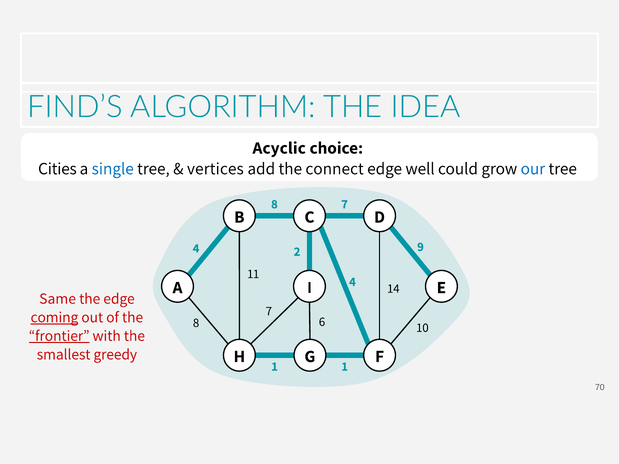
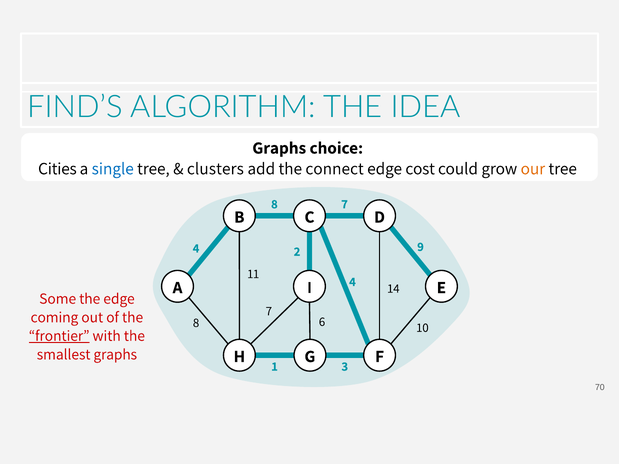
Acyclic: Acyclic -> Graphs (279, 148)
vertices: vertices -> clusters (215, 169)
well: well -> cost (420, 169)
our colour: blue -> orange (533, 169)
Same: Same -> Some (58, 299)
coming underline: present -> none (54, 317)
smallest greedy: greedy -> graphs (115, 354)
1 1: 1 -> 3 (345, 367)
